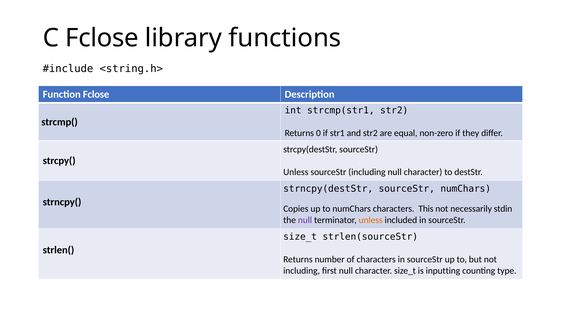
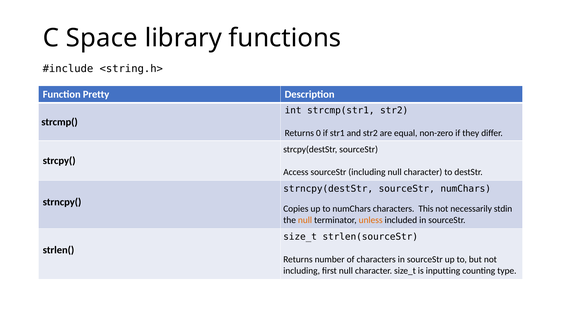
C Fclose: Fclose -> Space (102, 38)
Function Fclose: Fclose -> Pretty (96, 95)
Unless: Unless -> Access (296, 172)
null colour: purple -> orange (305, 220)
